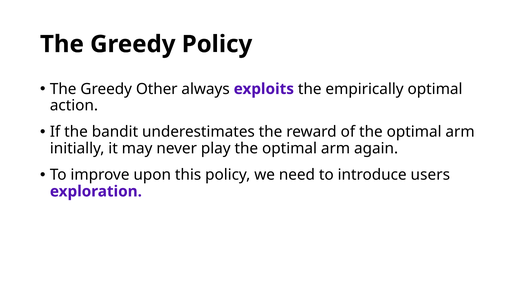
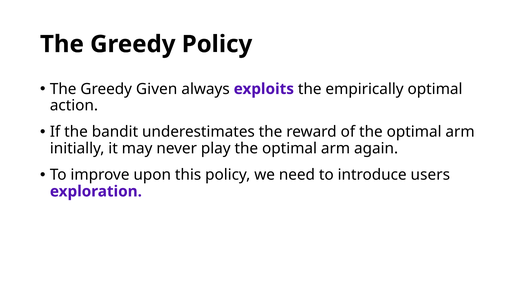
Other: Other -> Given (157, 89)
